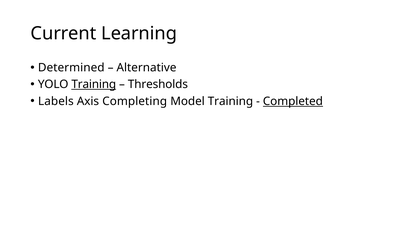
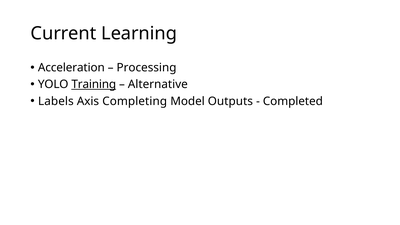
Determined: Determined -> Acceleration (71, 68)
Alternative: Alternative -> Processing (146, 68)
Thresholds: Thresholds -> Alternative (158, 84)
Model Training: Training -> Outputs (230, 101)
Completed underline: present -> none (293, 101)
